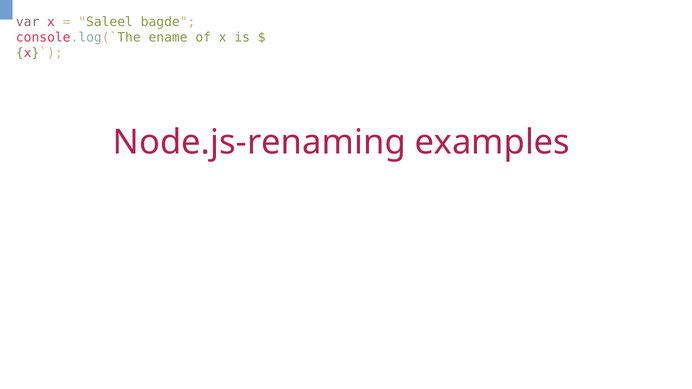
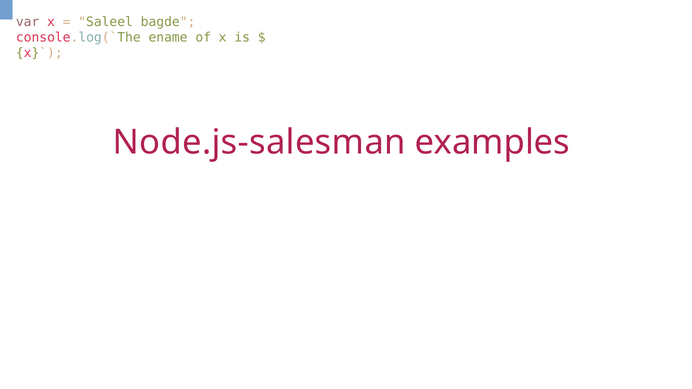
Node.js-renaming: Node.js-renaming -> Node.js-salesman (259, 142)
